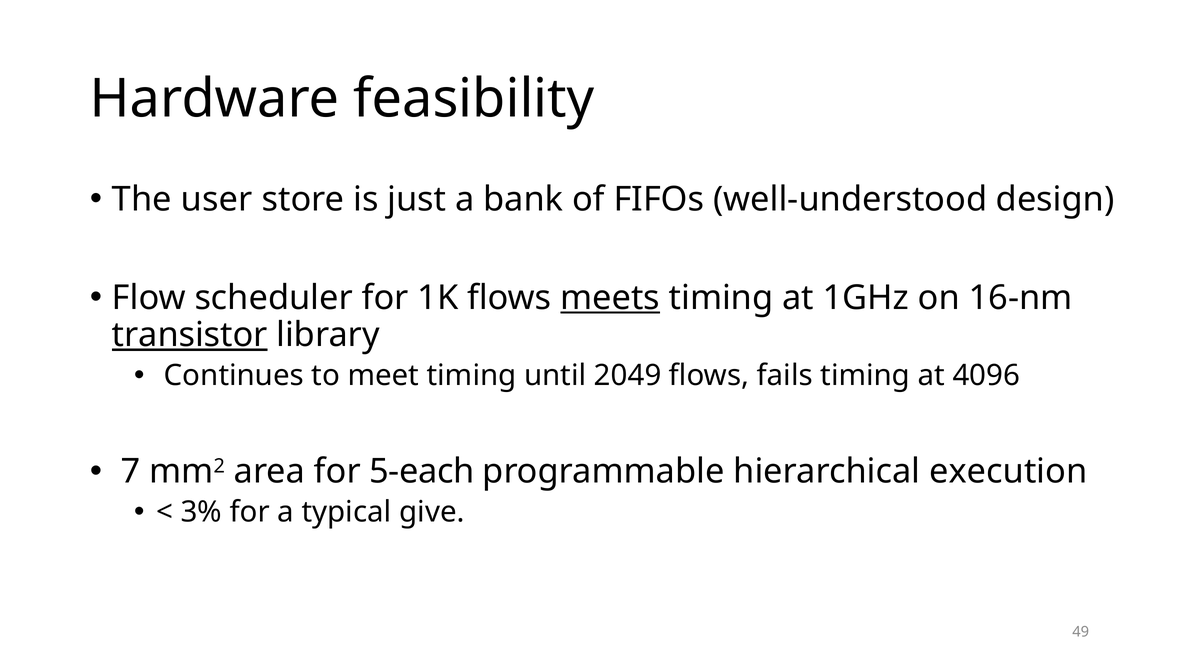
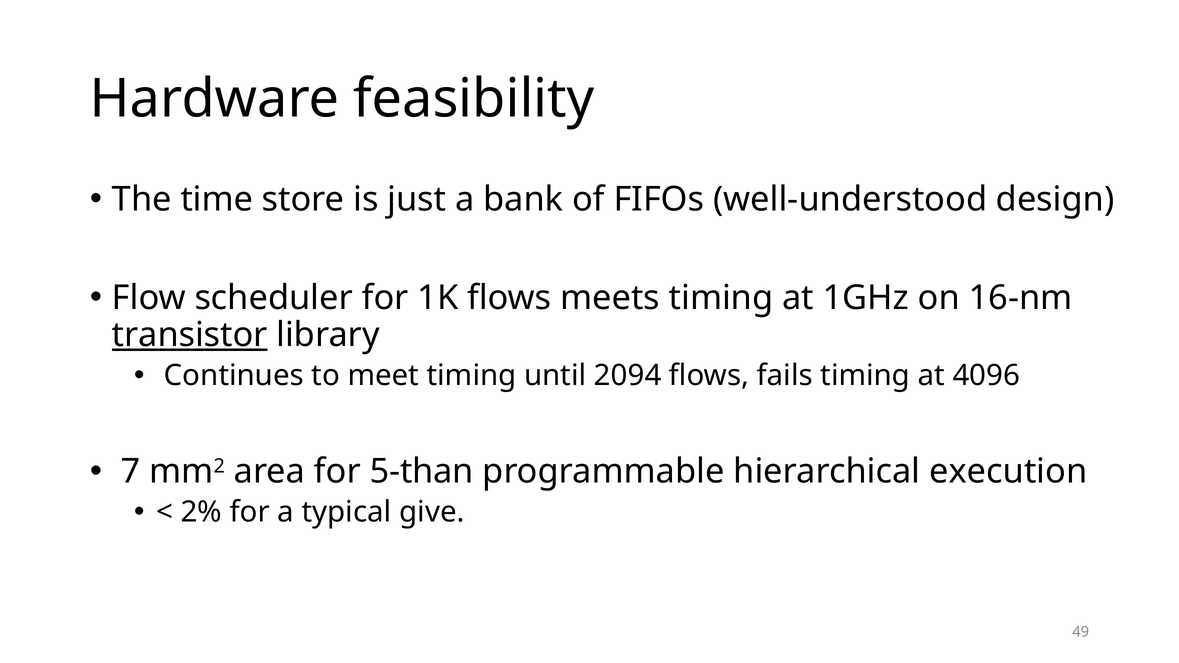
user: user -> time (217, 199)
meets underline: present -> none (610, 298)
2049: 2049 -> 2094 (628, 376)
5-each: 5-each -> 5-than (422, 472)
3%: 3% -> 2% (201, 512)
